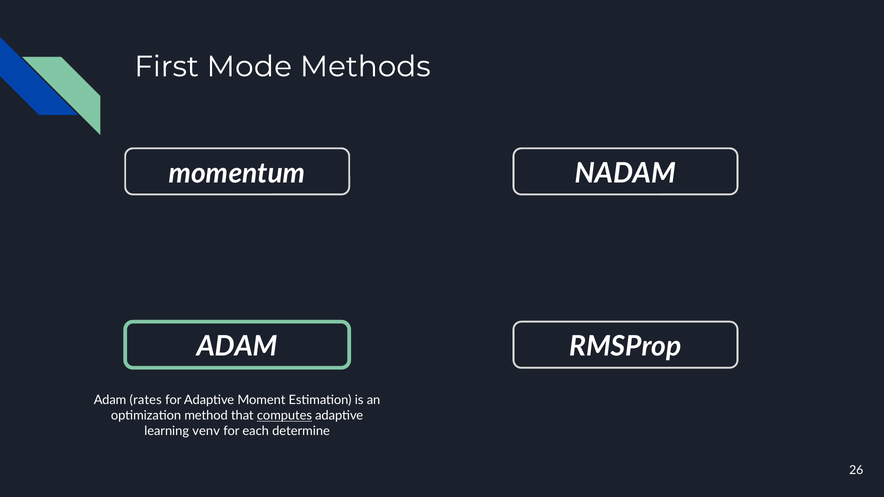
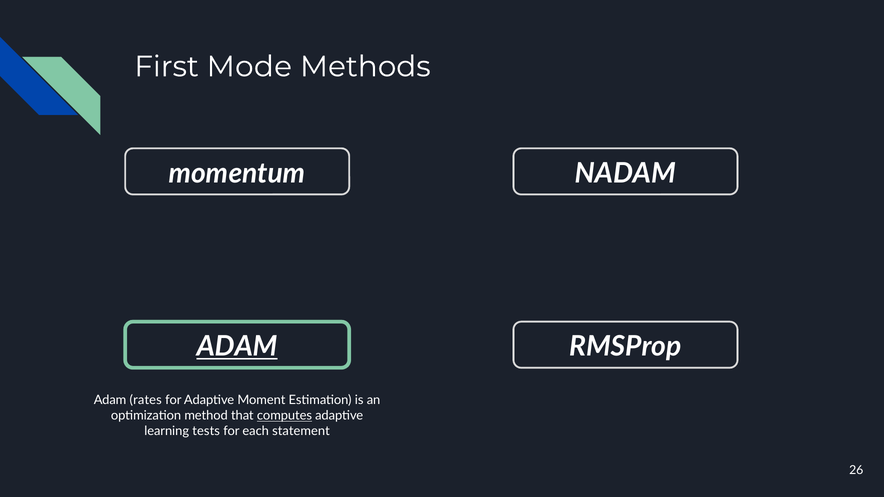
ADAM underline: none -> present (237, 347)
venv: venv -> tests (206, 431)
determine: determine -> statement (301, 431)
